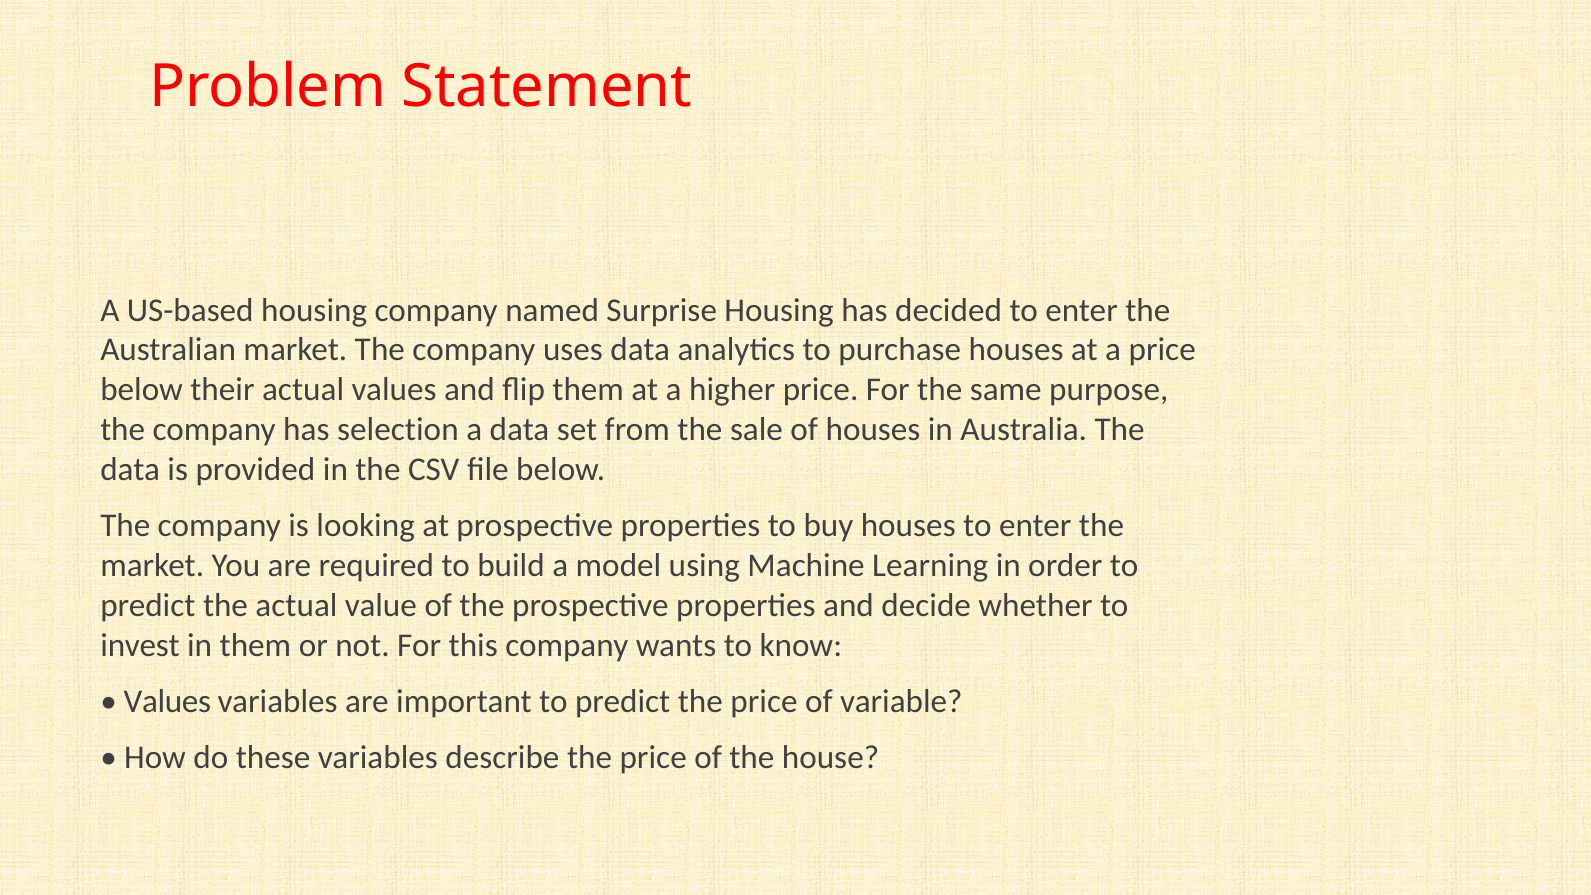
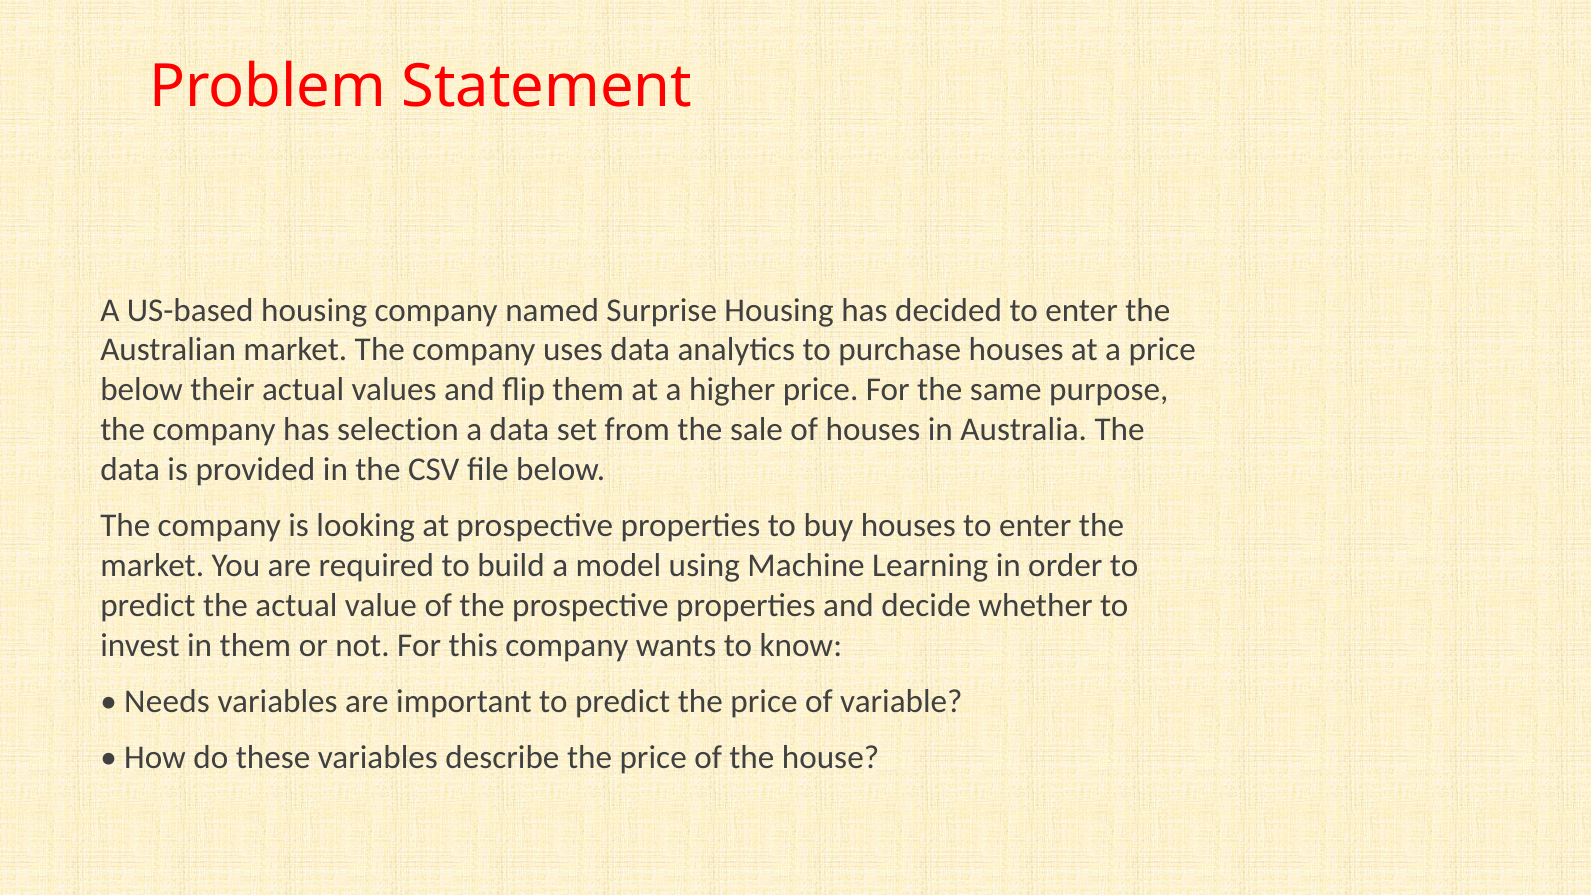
Values: Values -> Needs (167, 701)
